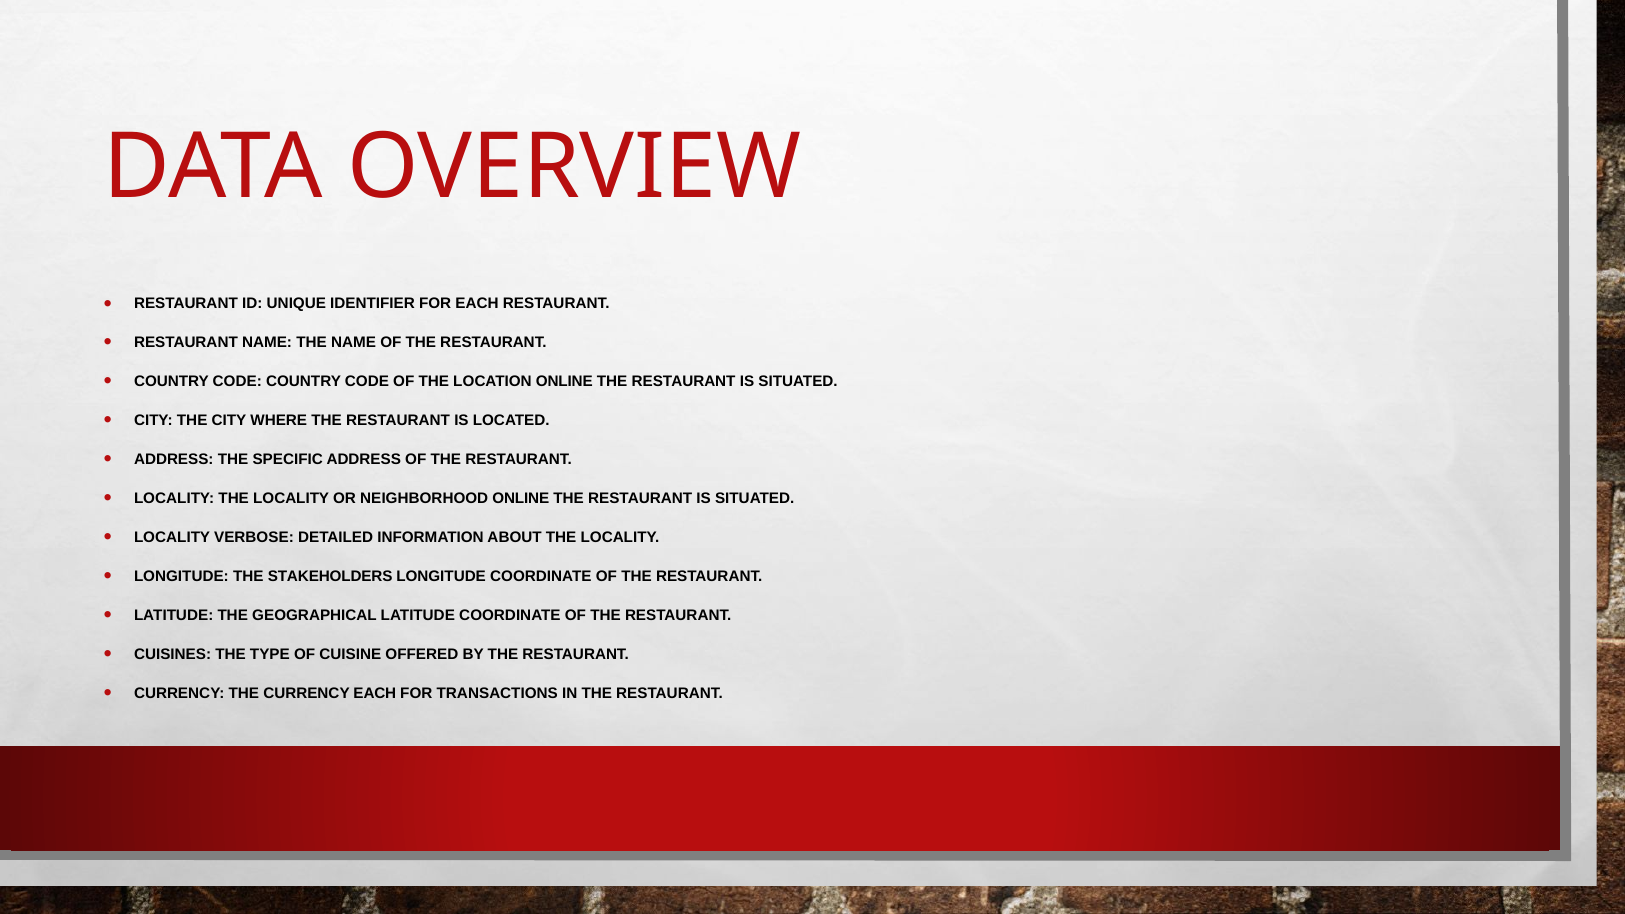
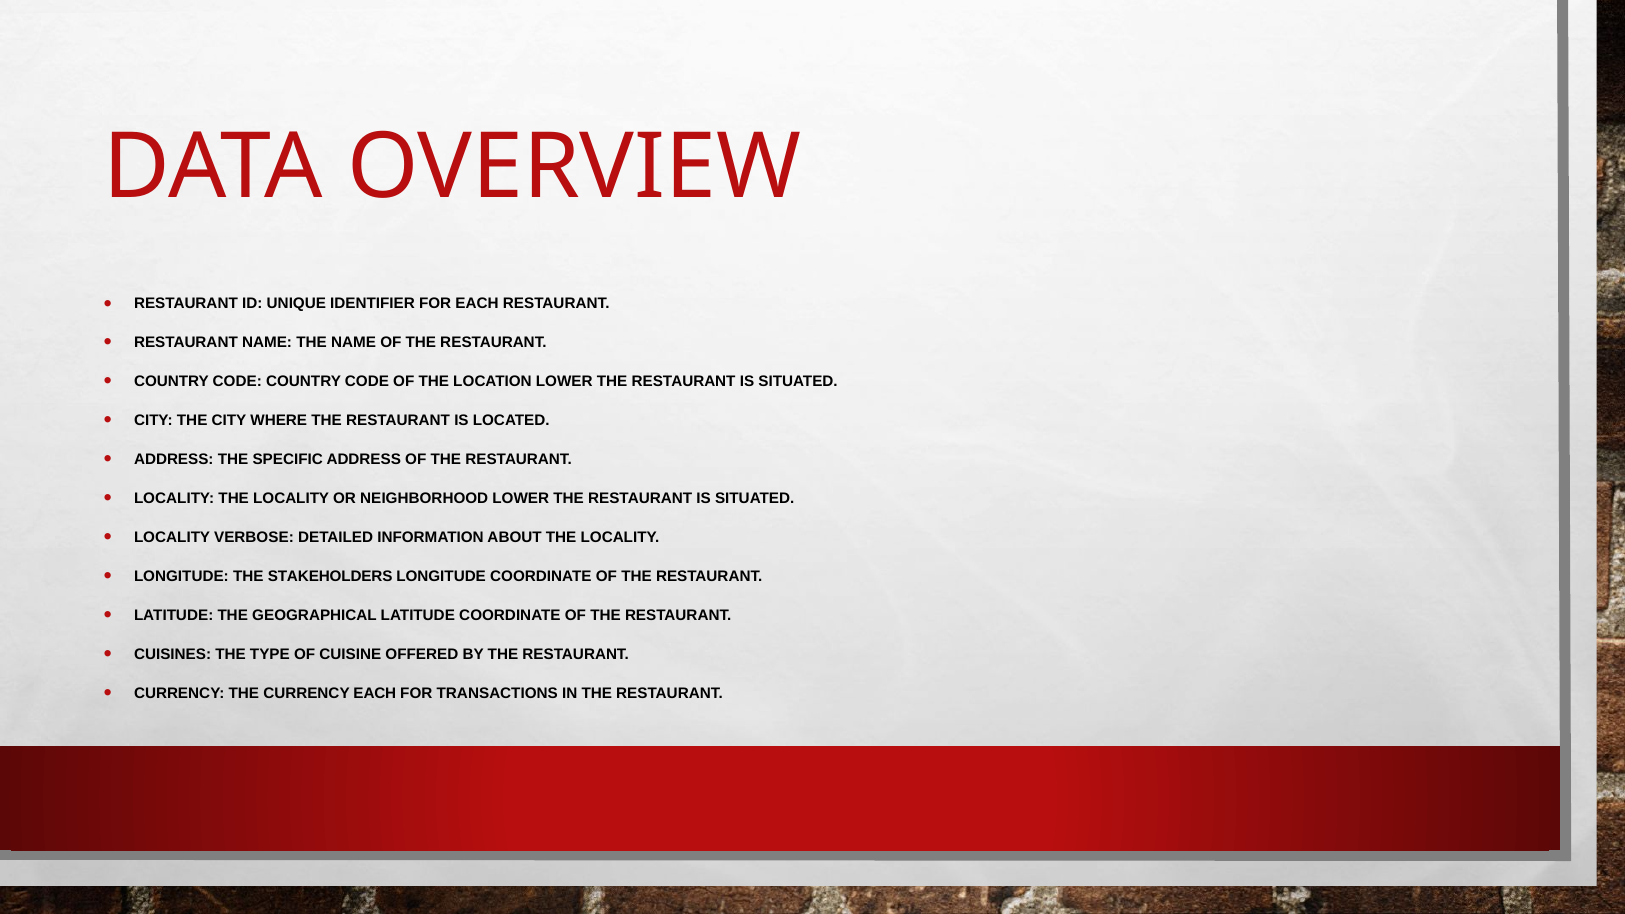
LOCATION ONLINE: ONLINE -> LOWER (564, 382)
NEIGHBORHOOD ONLINE: ONLINE -> LOWER (521, 499)
